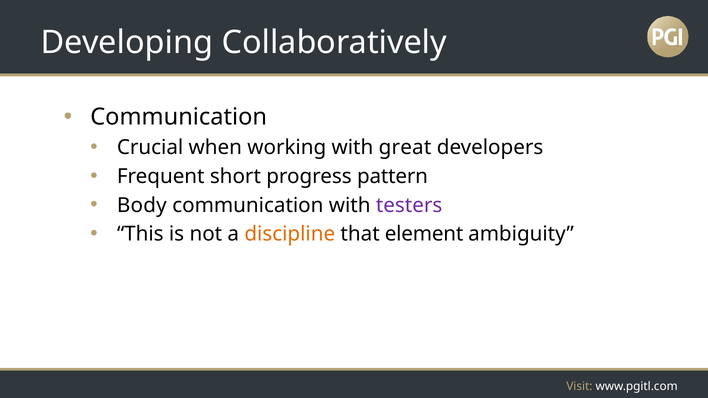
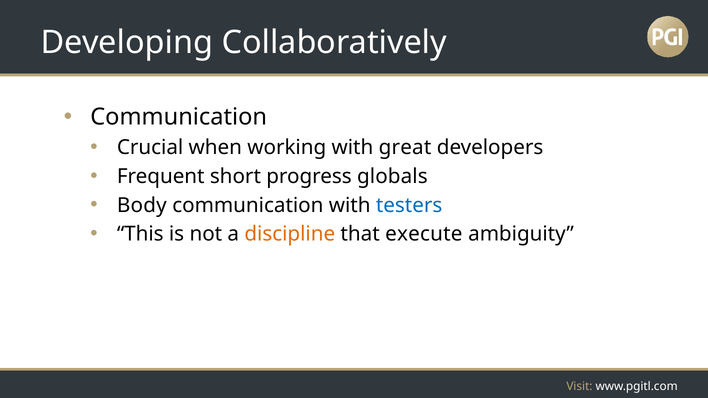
pattern: pattern -> globals (392, 177)
testers colour: purple -> blue (409, 205)
element: element -> execute (424, 234)
